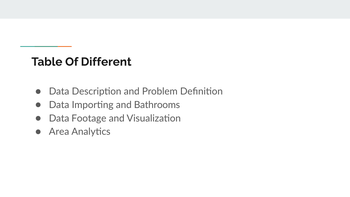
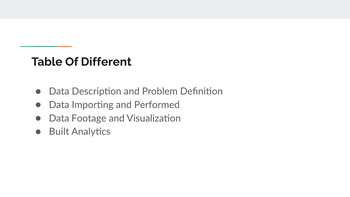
Bathrooms: Bathrooms -> Performed (157, 105)
Area: Area -> Built (59, 132)
